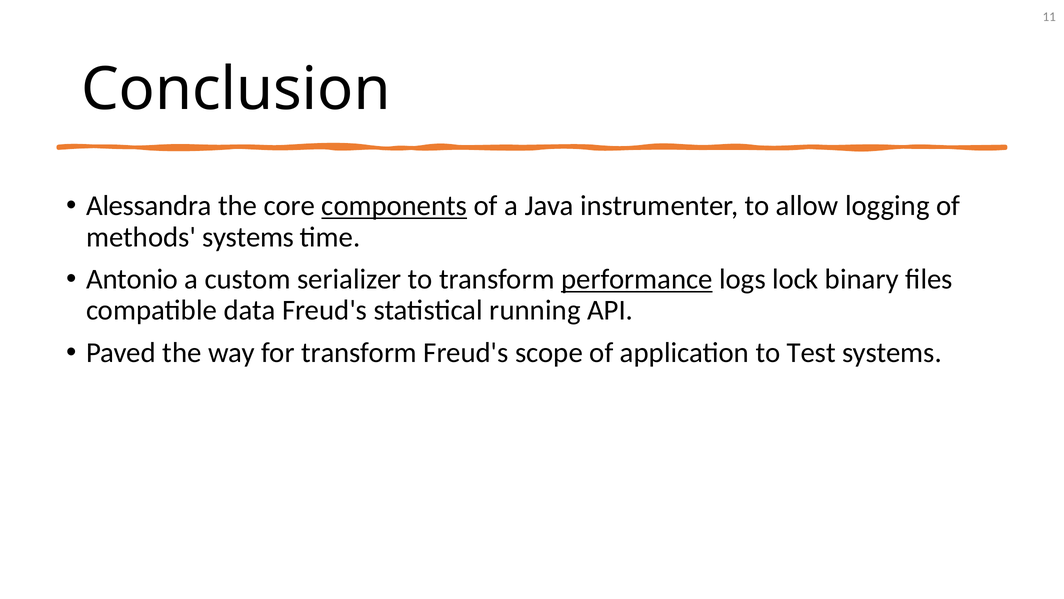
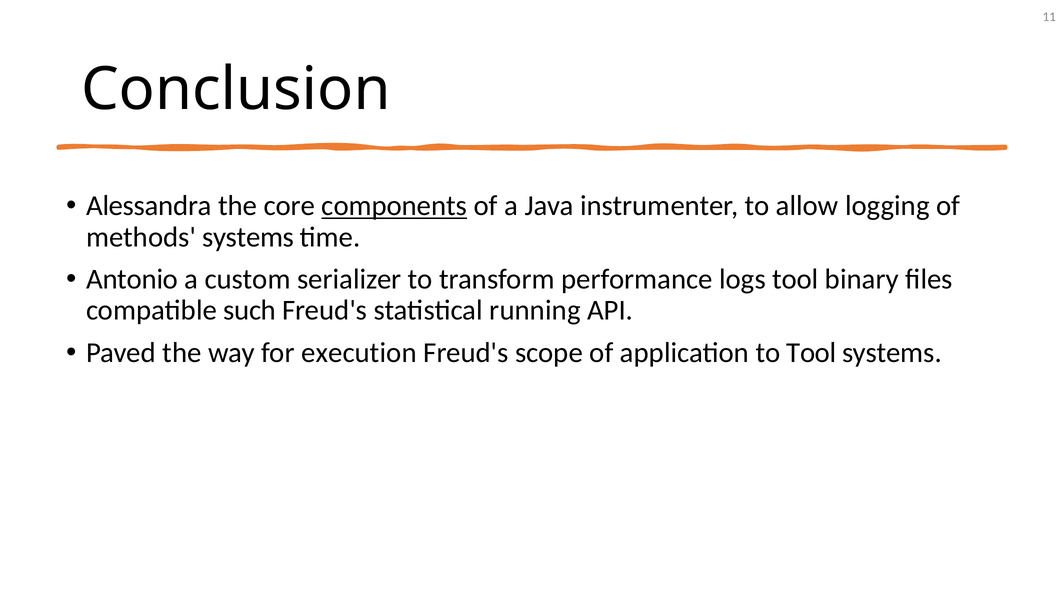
performance underline: present -> none (637, 279)
logs lock: lock -> tool (795, 279)
data: data -> such (250, 310)
for transform: transform -> execution (359, 352)
to Test: Test -> Tool (811, 352)
